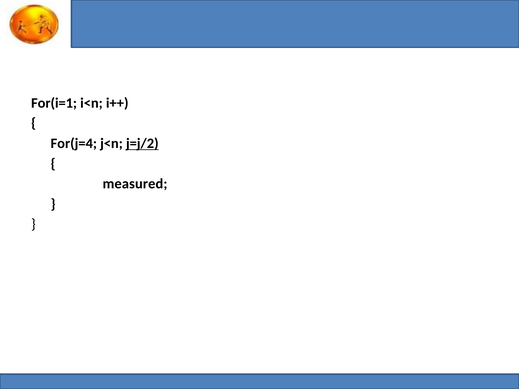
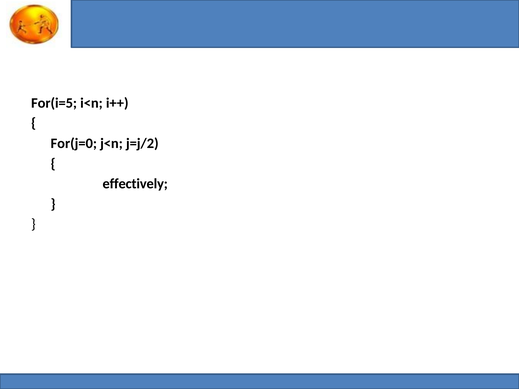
For(i=1: For(i=1 -> For(i=5 (54, 103)
For(j=4: For(j=4 -> For(j=0 (74, 144)
j=j/2 underline: present -> none (142, 144)
measured: measured -> effectively (135, 184)
